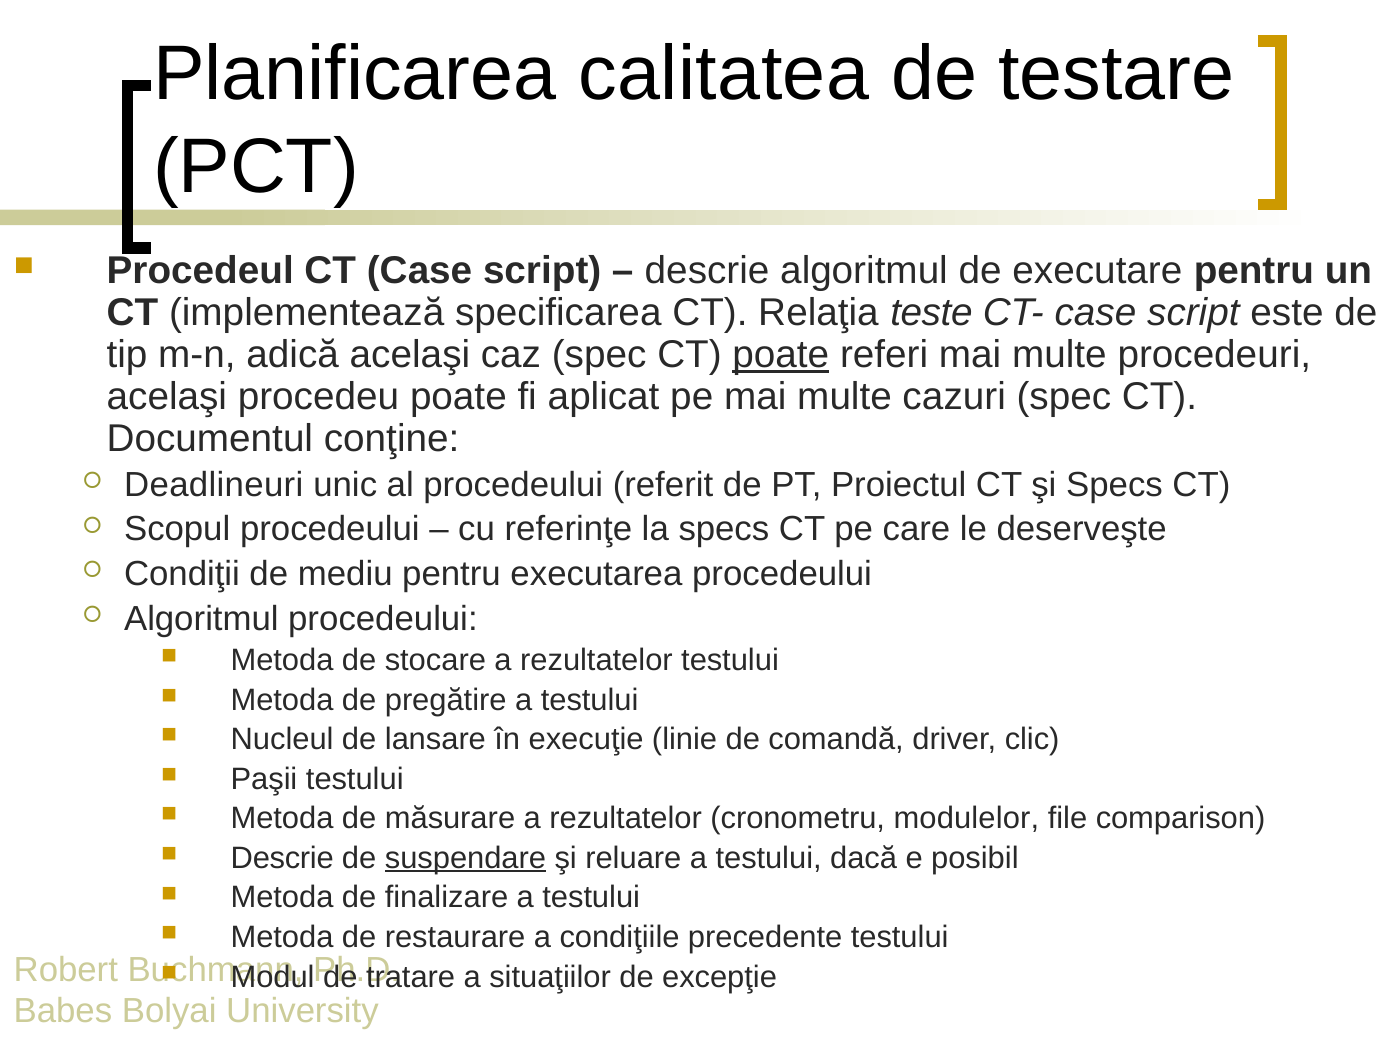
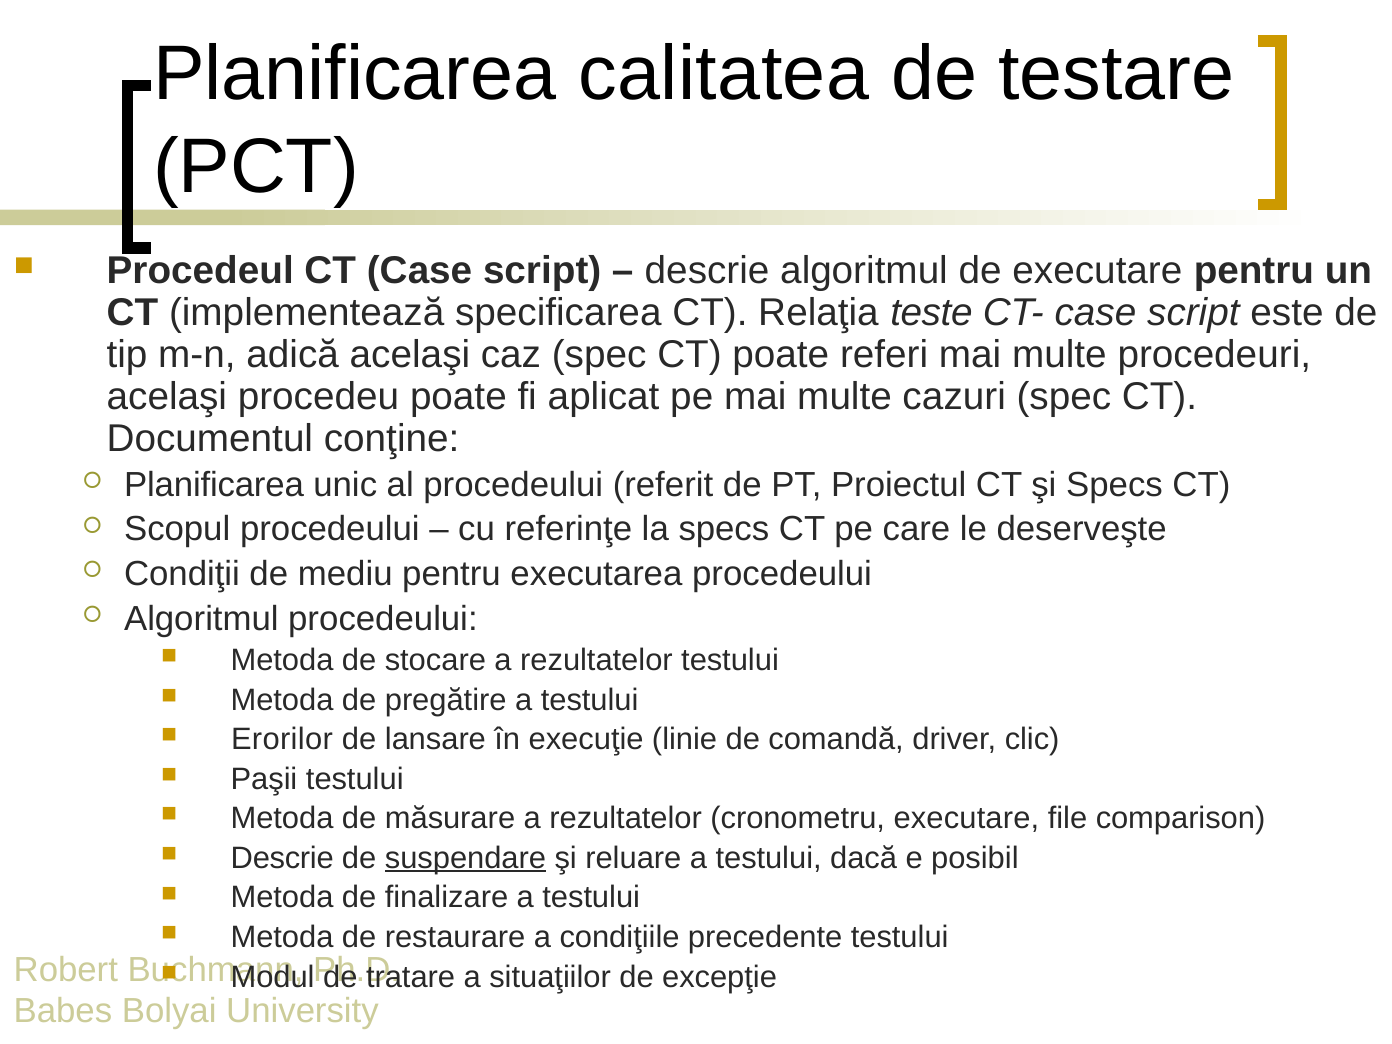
poate underline: present -> none (781, 355)
Deadlineuri: Deadlineuri -> Planificarea (214, 485)
Nucleul: Nucleul -> Erorilor (282, 739)
cronometru modulelor: modulelor -> executare (966, 819)
